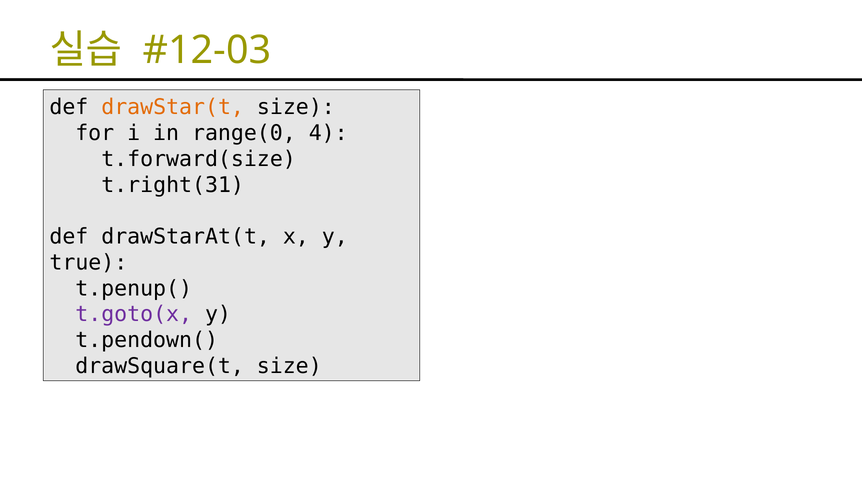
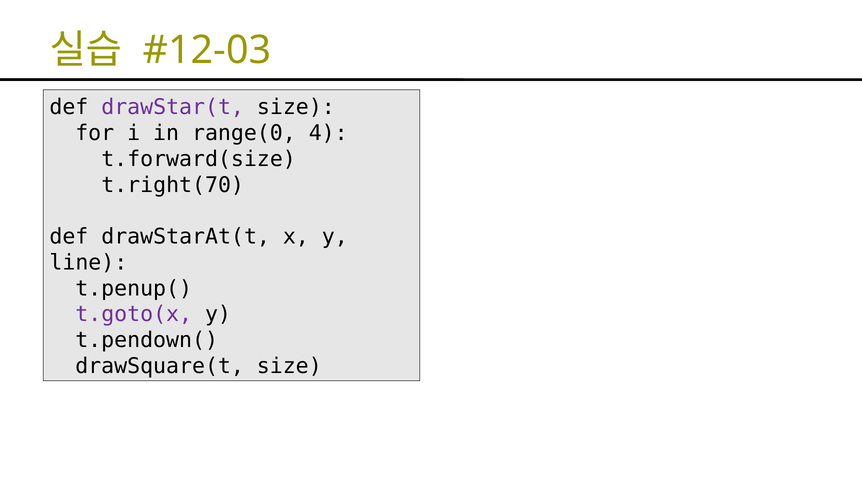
drawStar(t colour: orange -> purple (173, 107)
t.right(31: t.right(31 -> t.right(70 (173, 185)
true: true -> line (88, 262)
